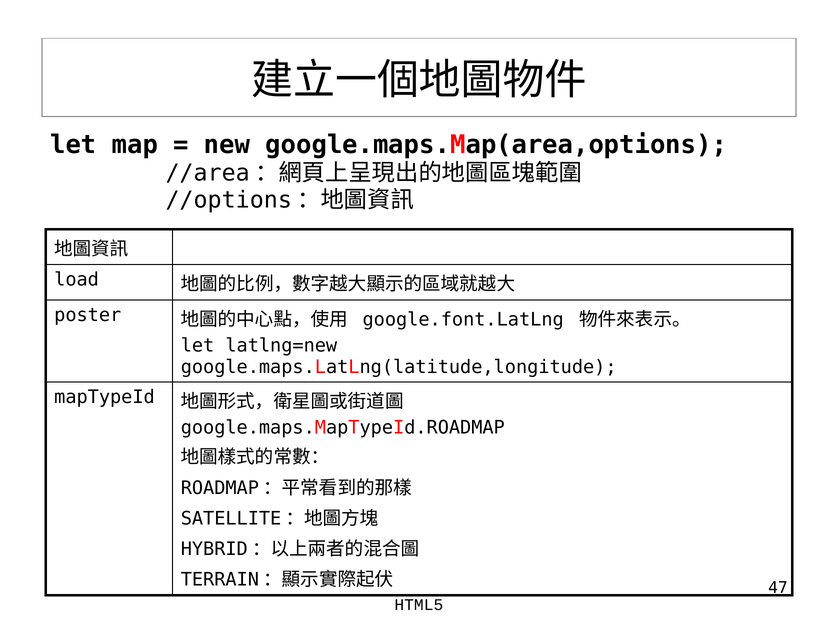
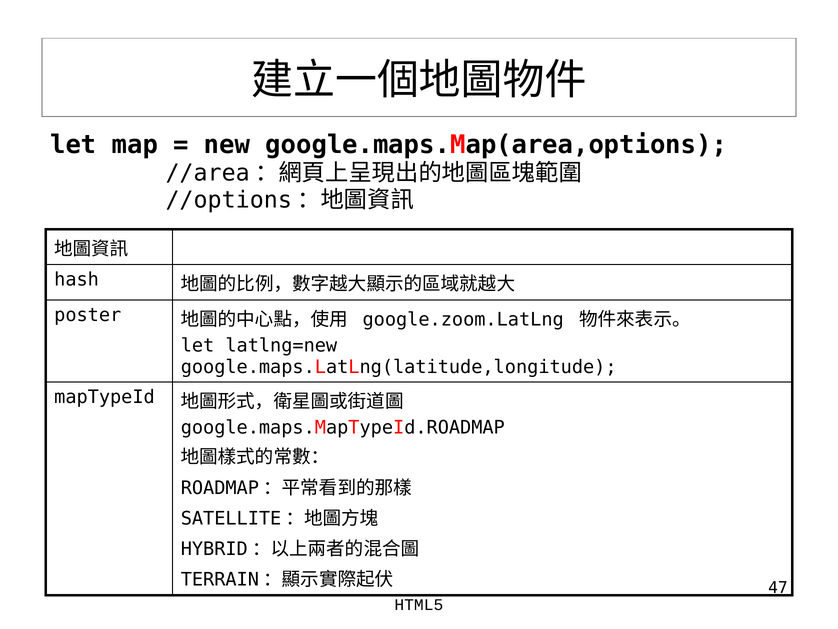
load: load -> hash (77, 280)
google.font.LatLng: google.font.LatLng -> google.zoom.LatLng (463, 319)
